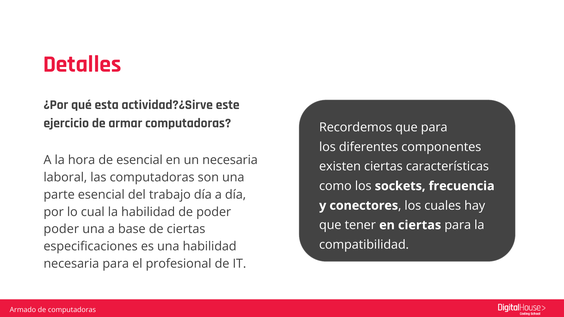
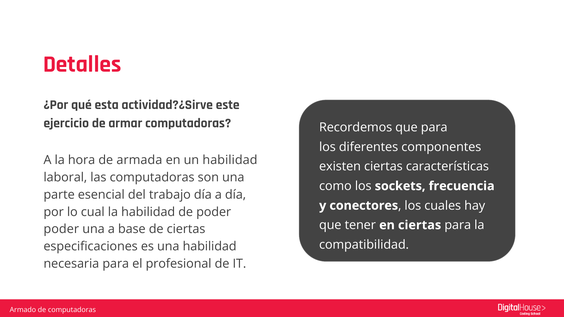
de esencial: esencial -> armada (139, 160)
un necesaria: necesaria -> habilidad (230, 160)
